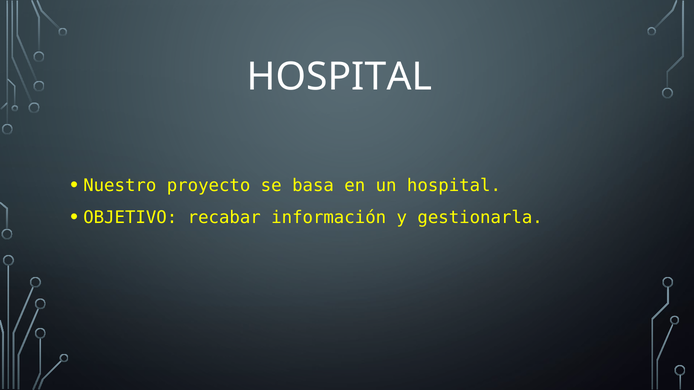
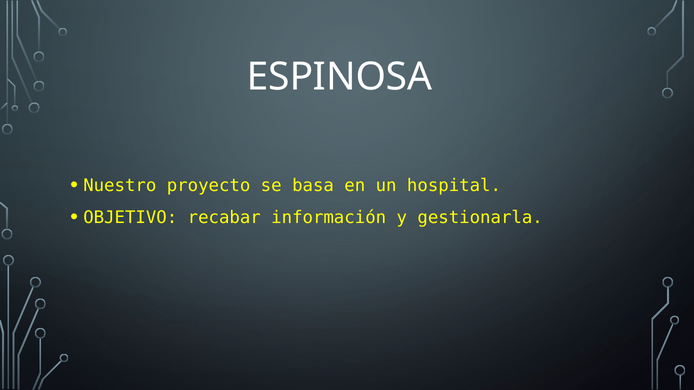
HOSPITAL: HOSPITAL -> ESPINOSA (339, 77)
